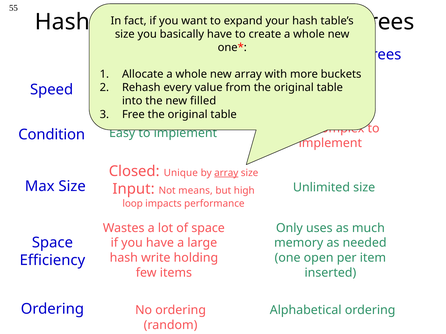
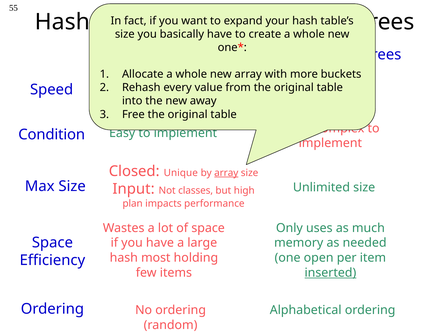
filled: filled -> away (203, 101)
means: means -> classes (196, 191)
loop: loop -> plan (133, 204)
write: write -> most (156, 258)
inserted underline: none -> present (330, 273)
